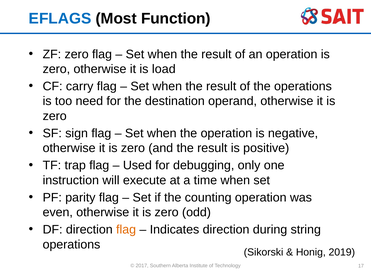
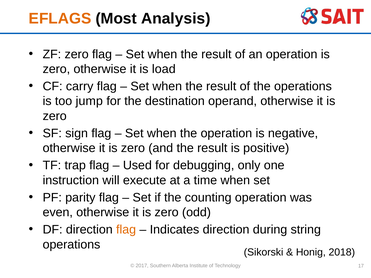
EFLAGS colour: blue -> orange (60, 18)
Function: Function -> Analysis (176, 18)
need: need -> jump (89, 101)
2019: 2019 -> 2018 (342, 252)
